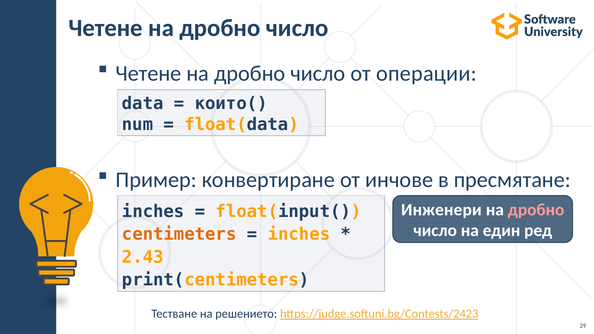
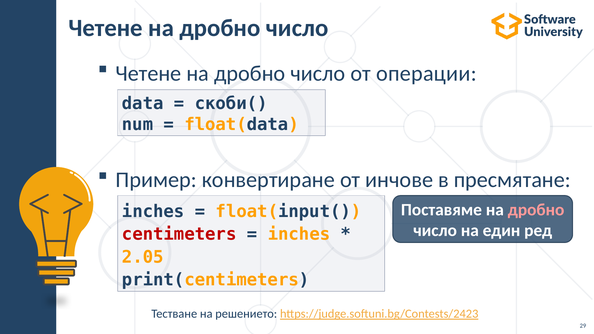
които(: които( -> скоби( (231, 104)
Инженери: Инженери -> Поставяме (441, 210)
centimeters colour: orange -> red (179, 234)
2.43: 2.43 -> 2.05 (143, 257)
